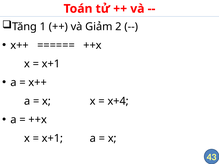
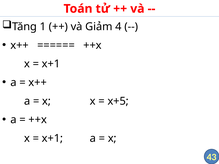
2: 2 -> 4 (118, 27)
x+4: x+4 -> x+5 (118, 101)
